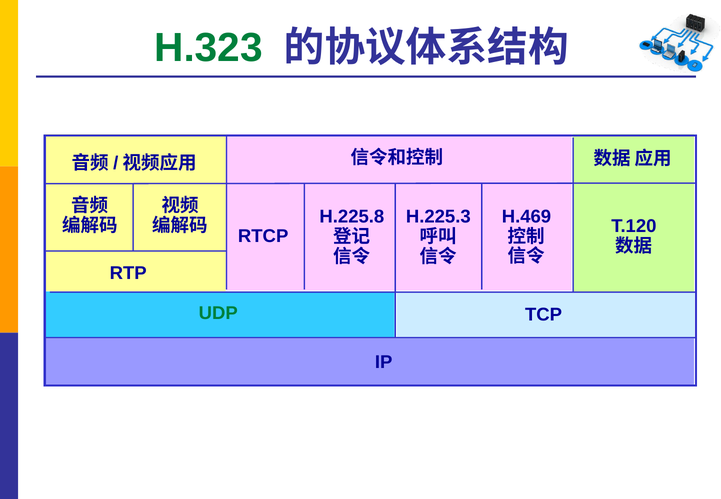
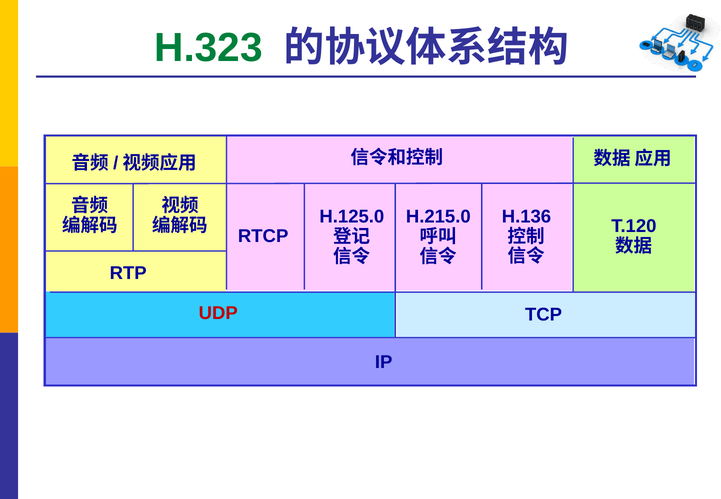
H.469: H.469 -> H.136 (526, 217)
H.225.8: H.225.8 -> H.125.0 (352, 217)
H.225.3: H.225.3 -> H.215.0 (438, 217)
UDP colour: green -> red (218, 313)
